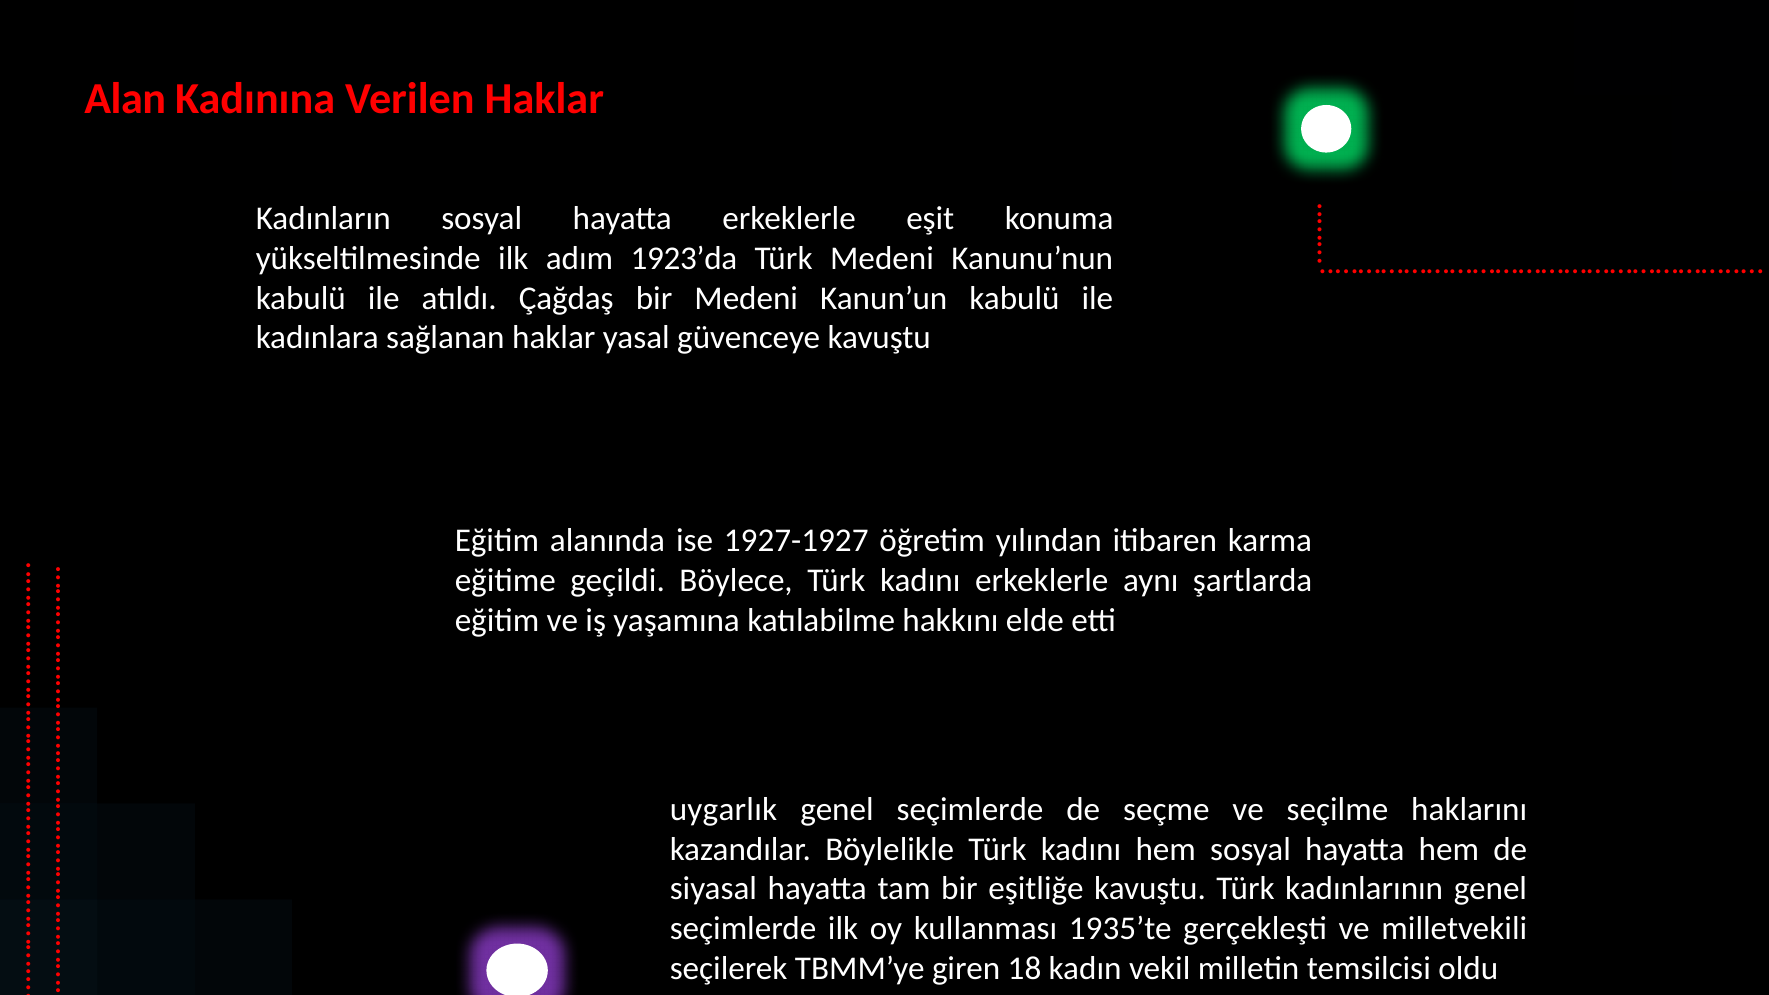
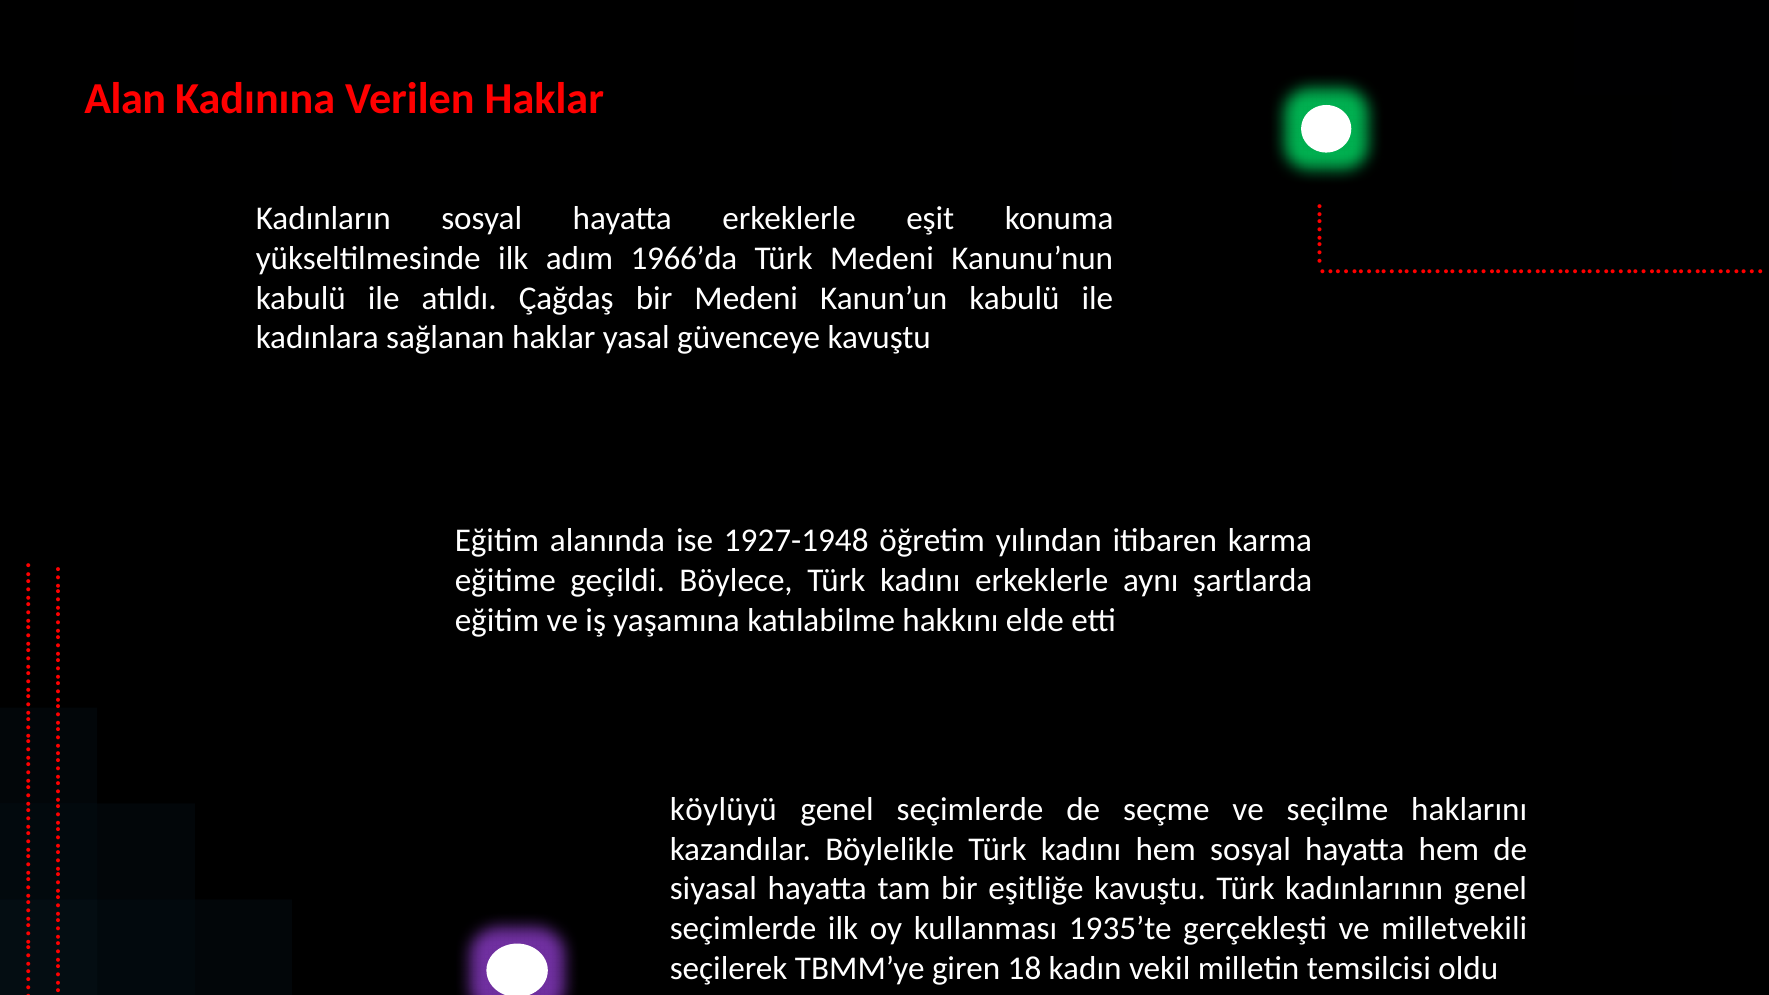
1923’da: 1923’da -> 1966’da (684, 258)
1927-1927: 1927-1927 -> 1927-1948 (796, 541)
uygarlık: uygarlık -> köylüyü (723, 809)
